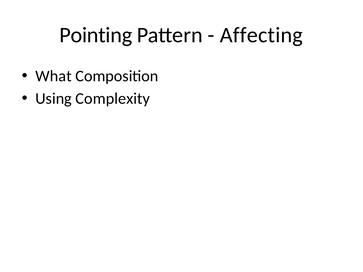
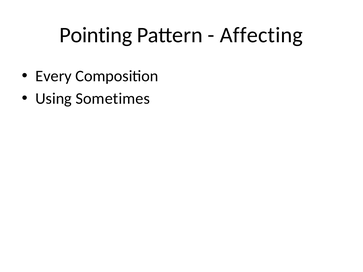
What: What -> Every (54, 76)
Complexity: Complexity -> Sometimes (113, 99)
